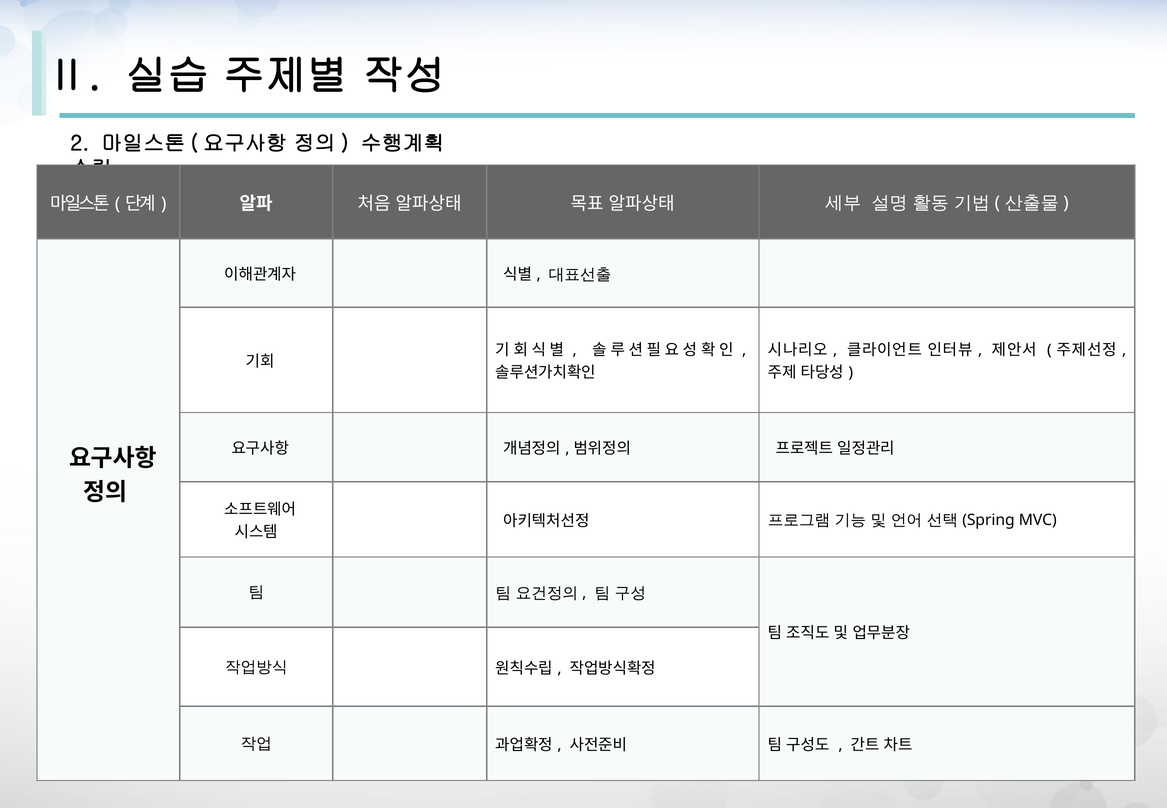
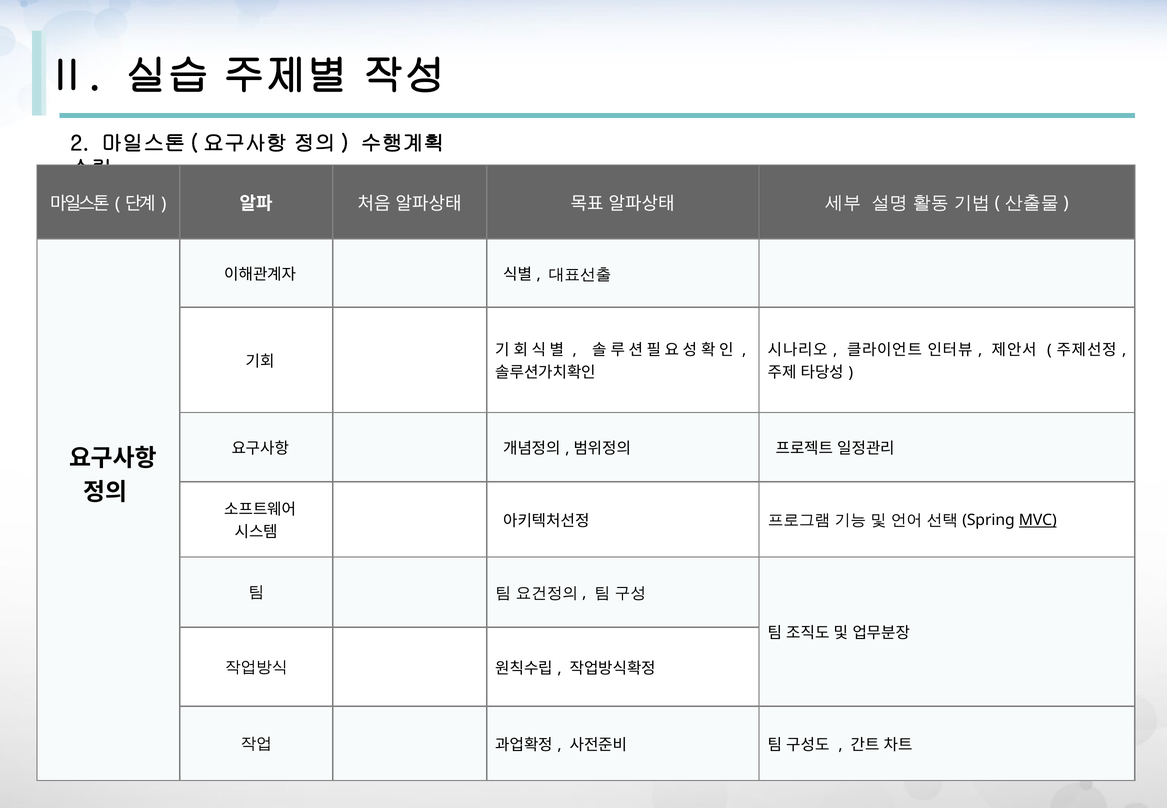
MVC underline: none -> present (1038, 520)
